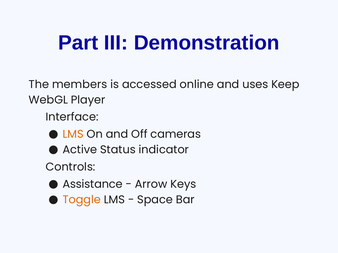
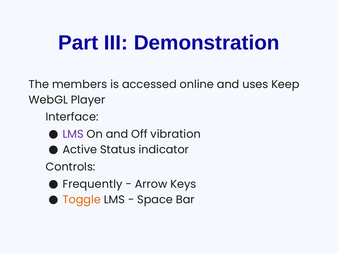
LMS colour: orange -> purple (73, 135)
cameras: cameras -> vibration (176, 135)
Assistance: Assistance -> Frequently (93, 185)
